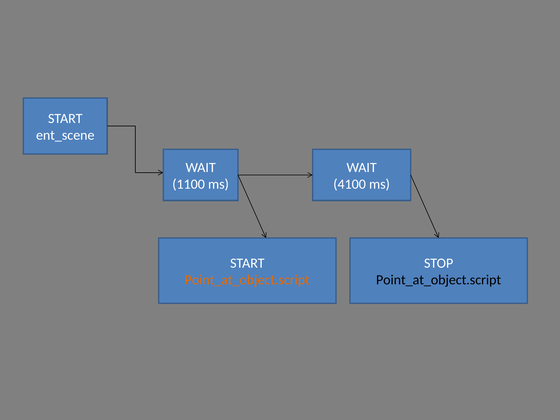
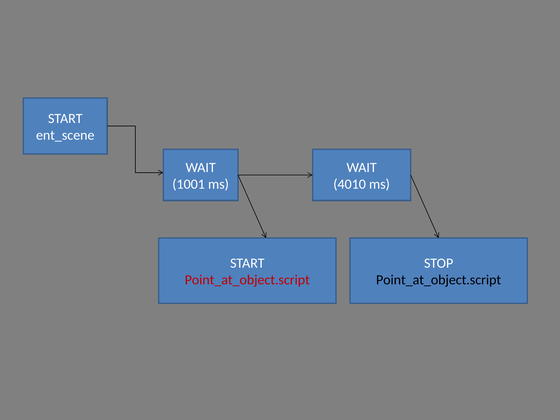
1100: 1100 -> 1001 (189, 184)
4100: 4100 -> 4010 (350, 184)
Point_at_object.script colour: orange -> red (247, 280)
